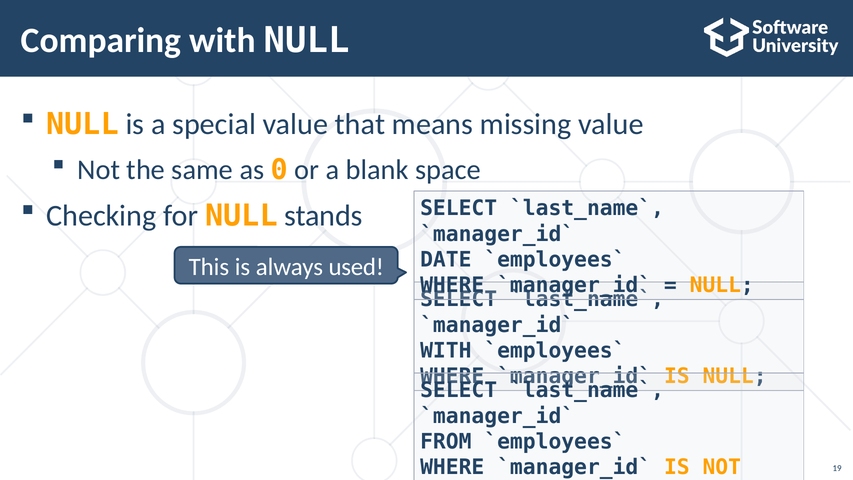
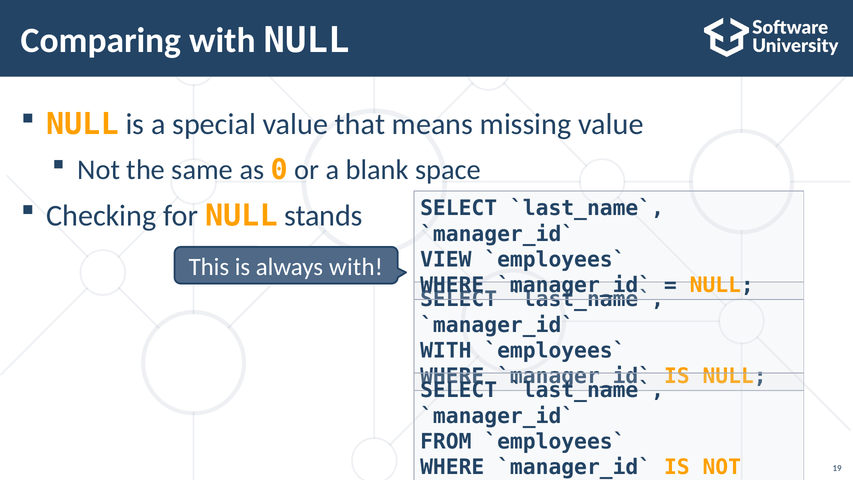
DATE: DATE -> VIEW (446, 259)
always used: used -> with (356, 267)
